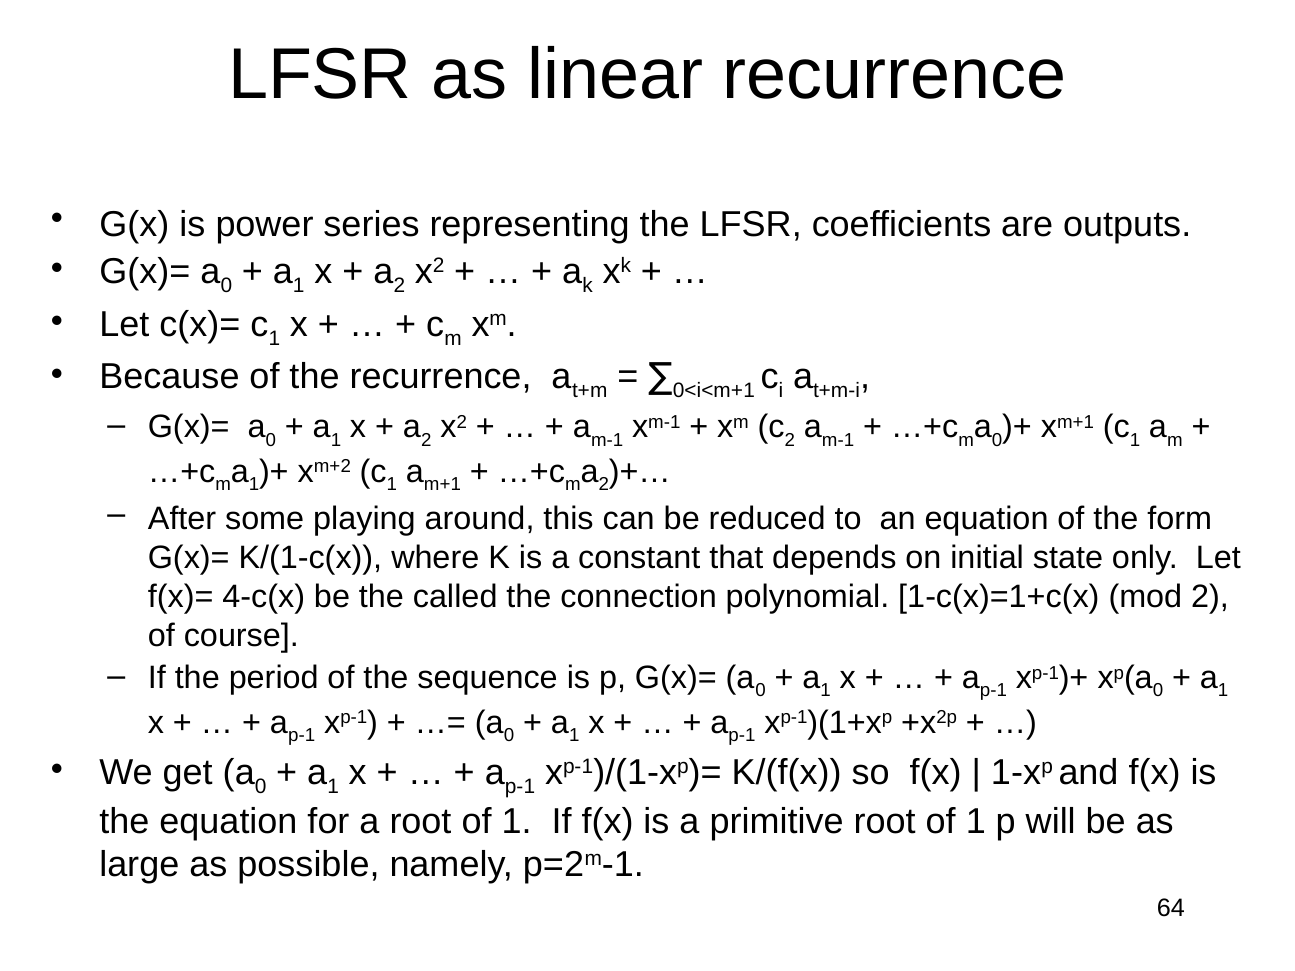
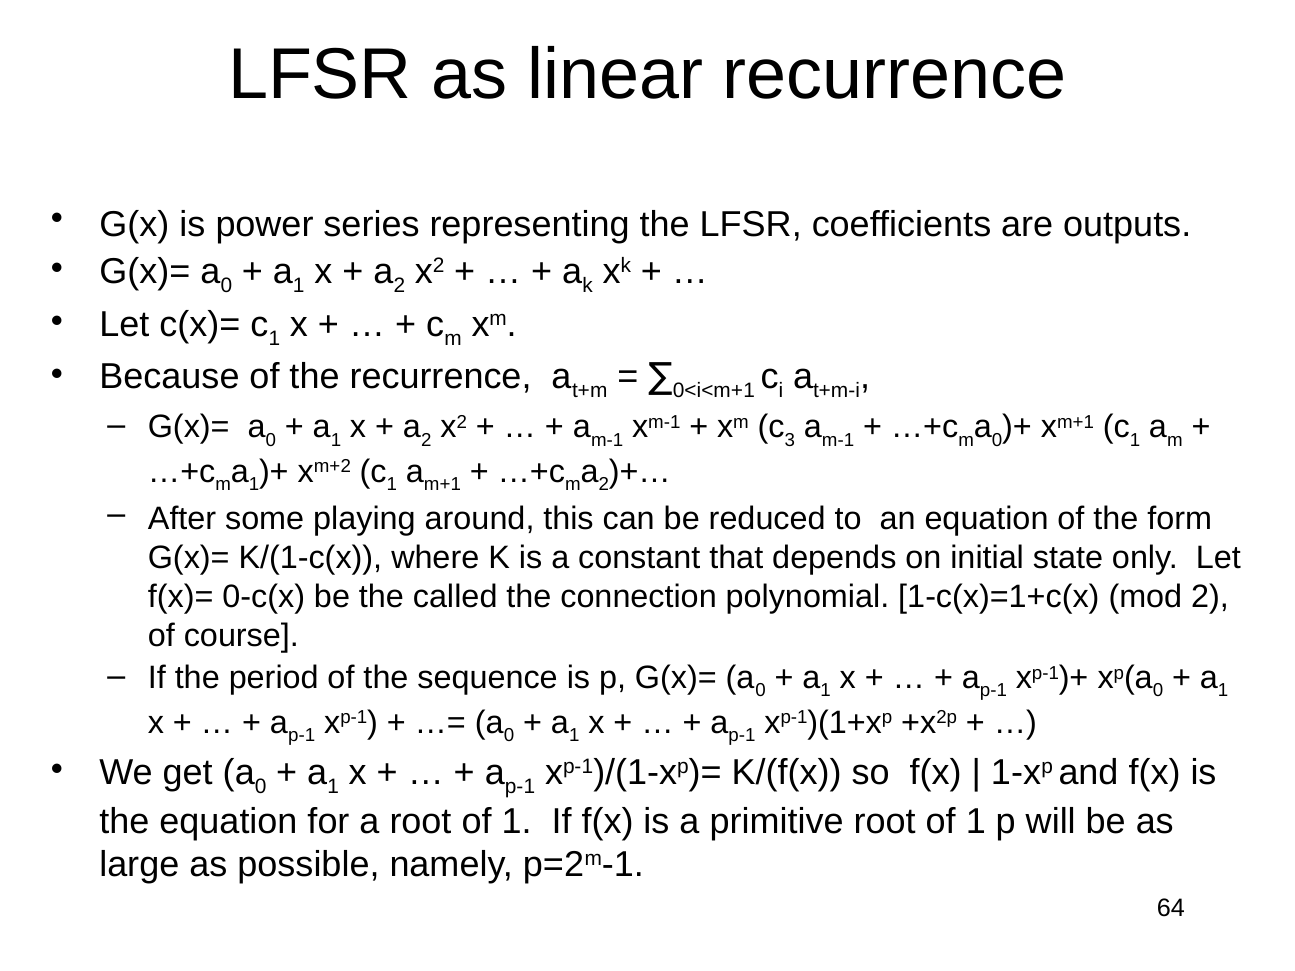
2: 2 -> 3 (790, 440)
4-c(x: 4-c(x -> 0-c(x (264, 597)
